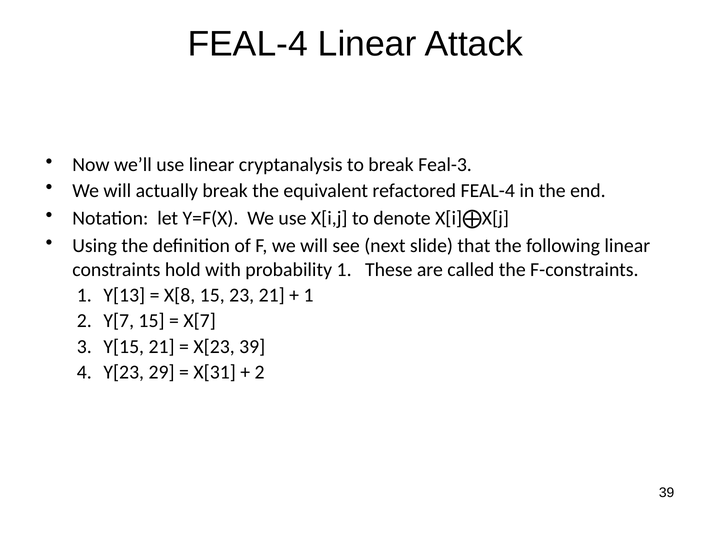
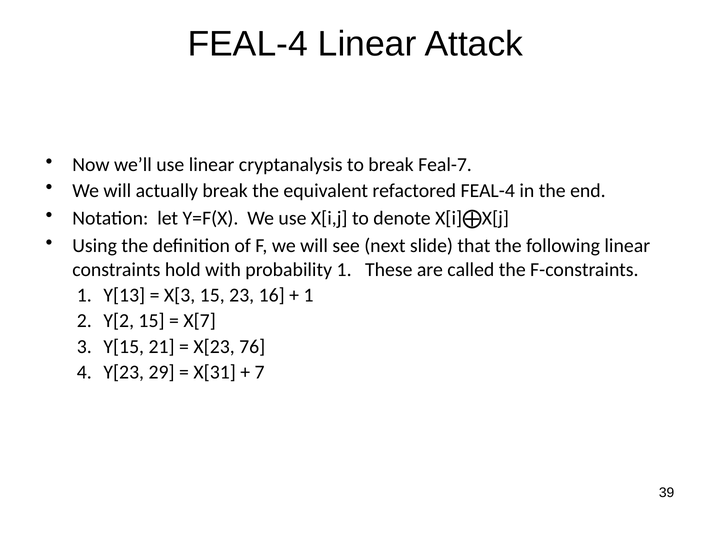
Feal-3: Feal-3 -> Feal-7 (445, 165)
X[8: X[8 -> X[3 (180, 295)
23 21: 21 -> 16 (272, 295)
Y[7: Y[7 -> Y[2 (119, 321)
X[23 39: 39 -> 76 (252, 347)
2: 2 -> 7 (260, 372)
